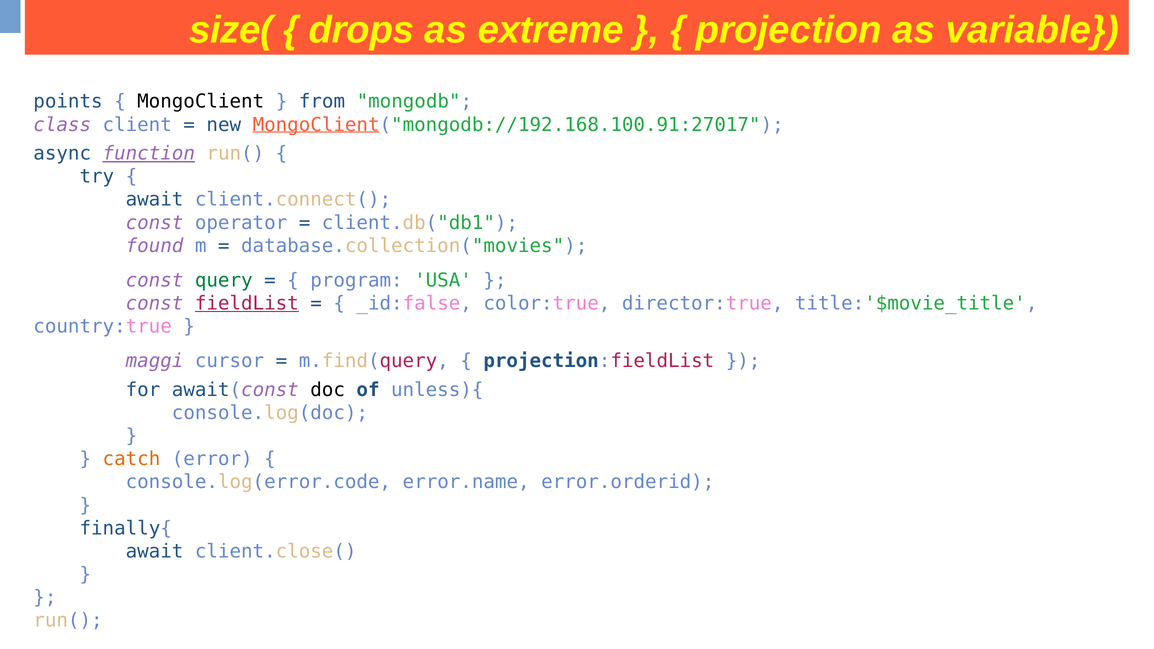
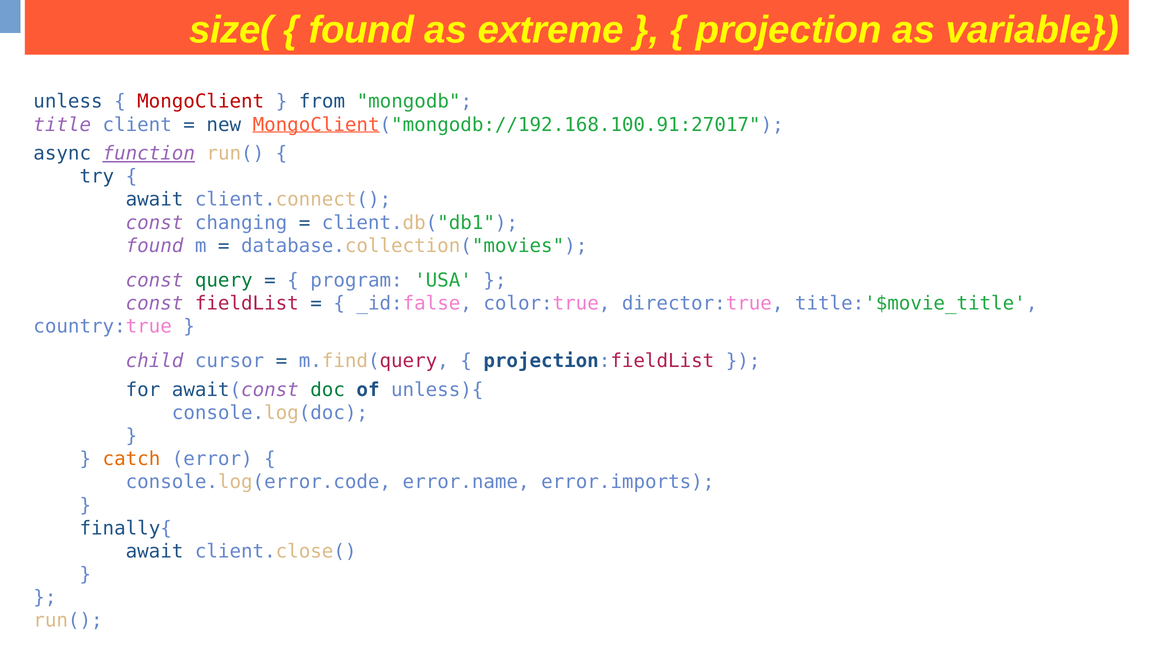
drops: drops -> found (361, 30)
points: points -> unless (68, 102)
MongoClient colour: black -> red (201, 102)
class: class -> title (62, 125)
operator: operator -> changing (241, 223)
fieldList underline: present -> none (247, 303)
maggi: maggi -> child (155, 361)
doc colour: black -> green (328, 390)
error.orderid: error.orderid -> error.imports (628, 482)
